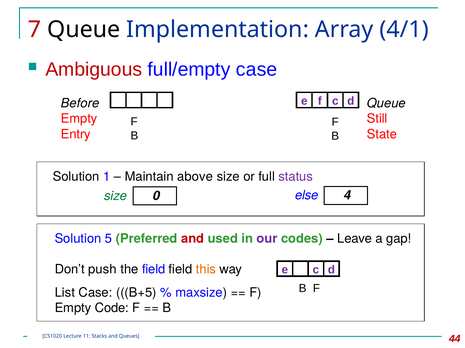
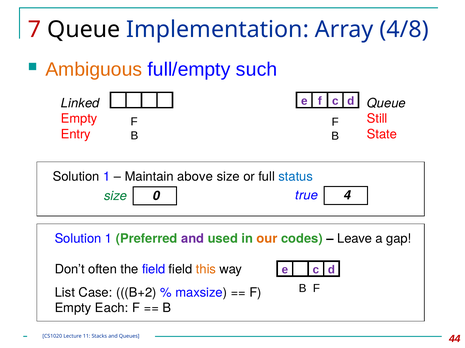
4/1: 4/1 -> 4/8 (404, 30)
Ambiguous colour: red -> orange (94, 70)
full/empty case: case -> such (257, 70)
Before: Before -> Linked (80, 103)
status colour: purple -> blue (296, 177)
else: else -> true (307, 196)
5: 5 -> 1 (109, 239)
and colour: red -> purple (193, 239)
our colour: purple -> orange (267, 239)
push: push -> often (103, 270)
B+5: B+5 -> B+2 (136, 293)
Code: Code -> Each (112, 309)
